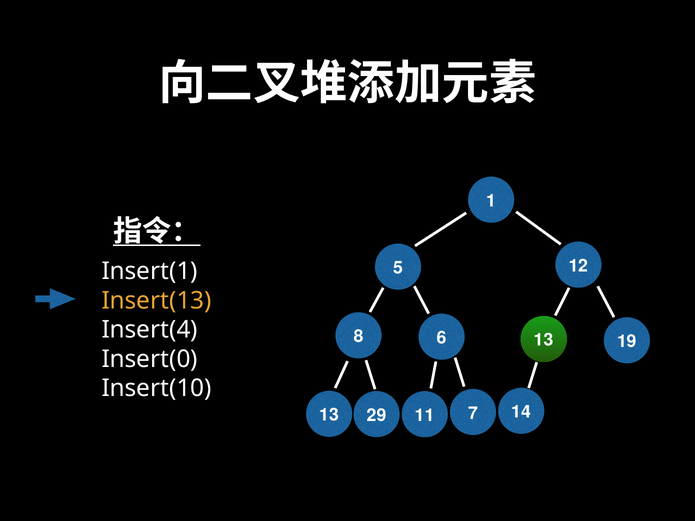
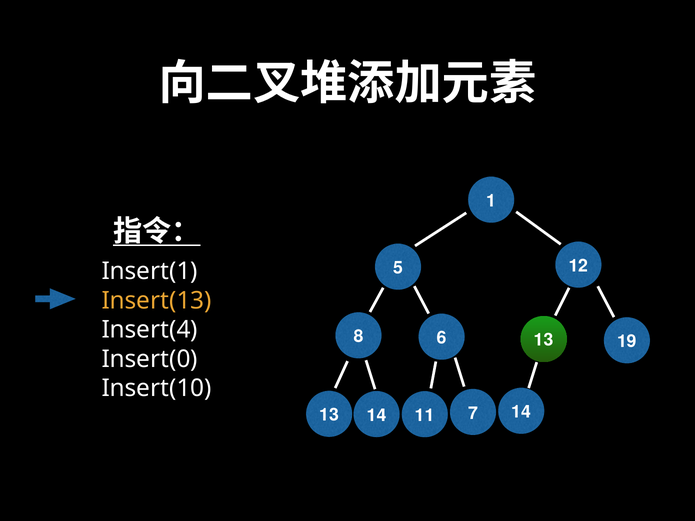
13 29: 29 -> 14 (377, 416)
